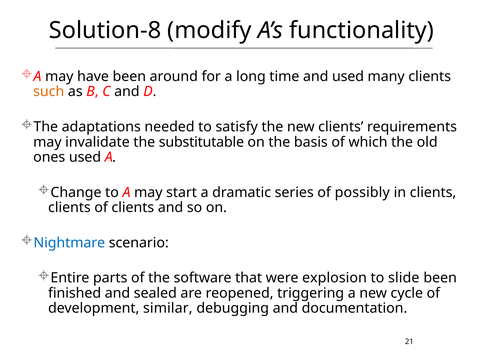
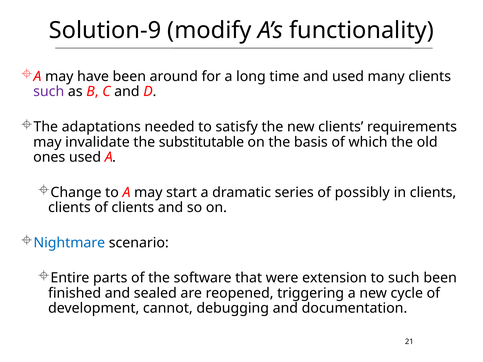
Solution-8: Solution-8 -> Solution-9 (105, 30)
such colour: orange -> purple (49, 92)
explosion: explosion -> extension (335, 278)
to slide: slide -> such (404, 278)
similar: similar -> cannot (168, 309)
